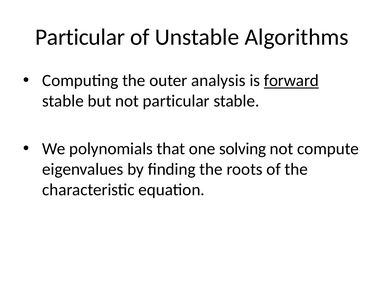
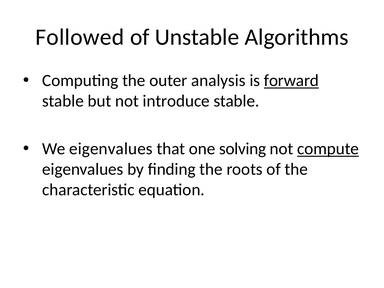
Particular: Particular -> Followed (80, 37)
not particular: particular -> introduce (176, 101)
We polynomials: polynomials -> eigenvalues (111, 149)
compute underline: none -> present (328, 149)
